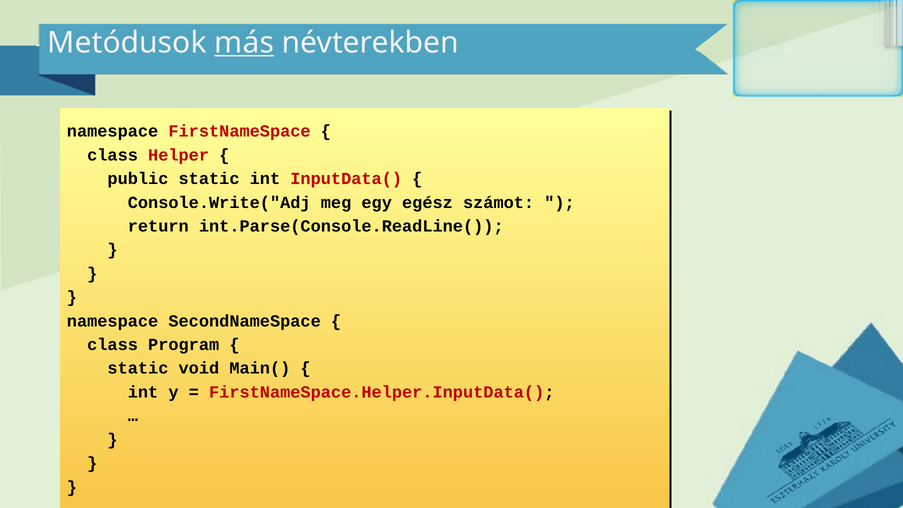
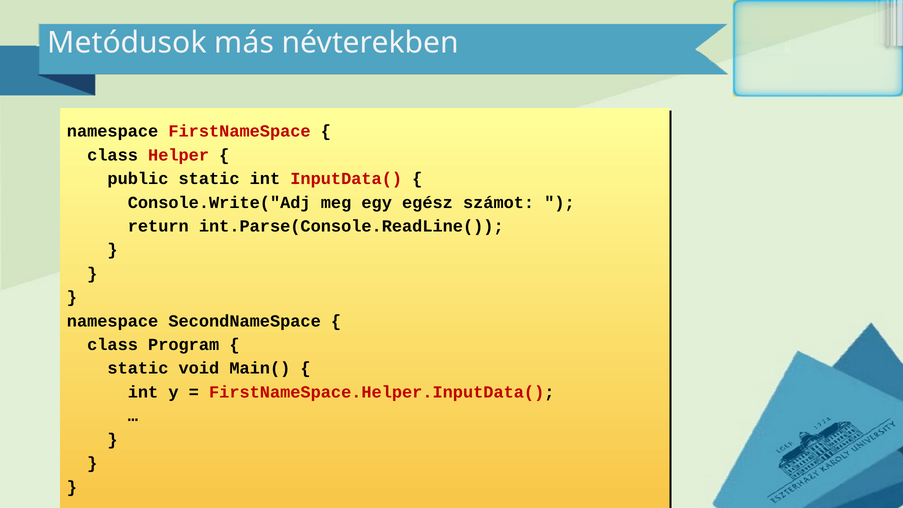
más underline: present -> none (244, 43)
